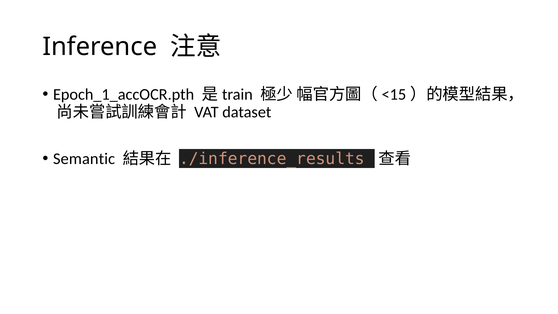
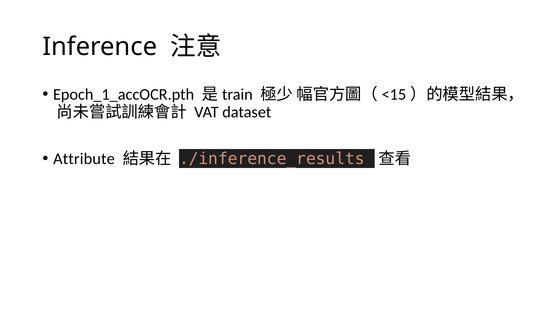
Semantic: Semantic -> Attribute (84, 159)
